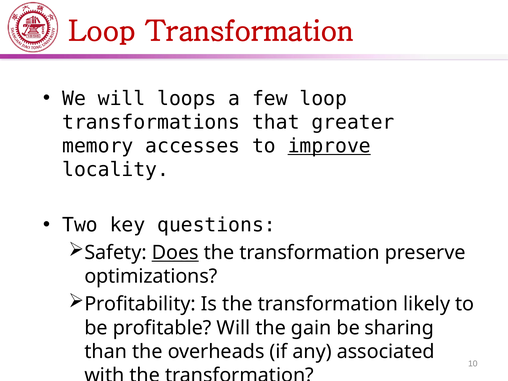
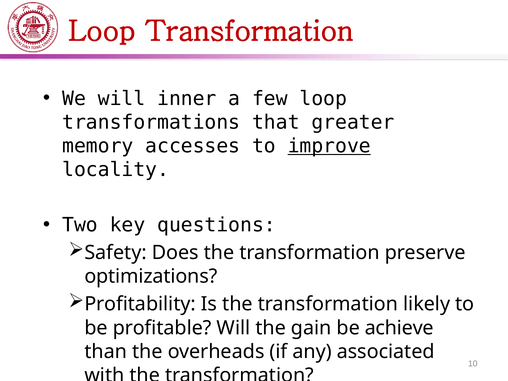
loops: loops -> inner (187, 98)
Does underline: present -> none (175, 253)
sharing: sharing -> achieve (399, 328)
